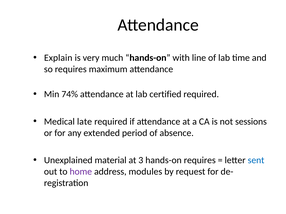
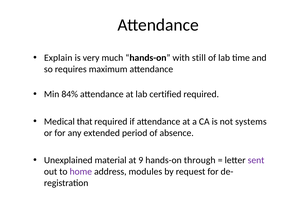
line: line -> still (199, 58)
74%: 74% -> 84% (70, 94)
late: late -> that (85, 122)
sessions: sessions -> systems (251, 122)
3: 3 -> 9 (141, 161)
hands-on requires: requires -> through (200, 161)
sent colour: blue -> purple (256, 161)
